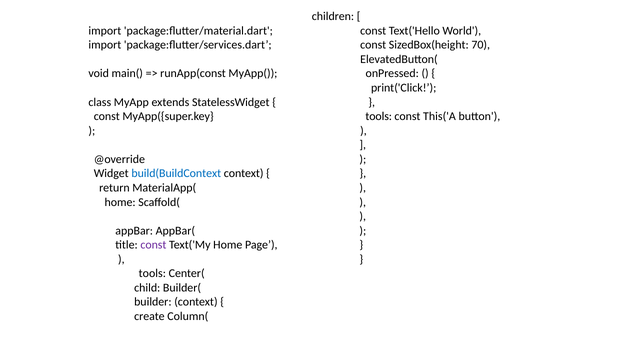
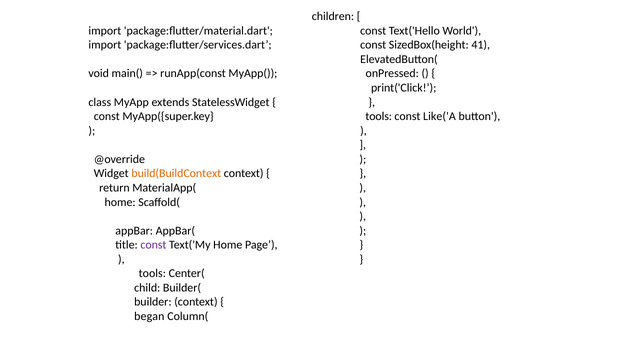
70: 70 -> 41 (481, 45)
This('A: This('A -> Like('A (439, 116)
build(BuildContext colour: blue -> orange (176, 174)
create: create -> began (149, 316)
